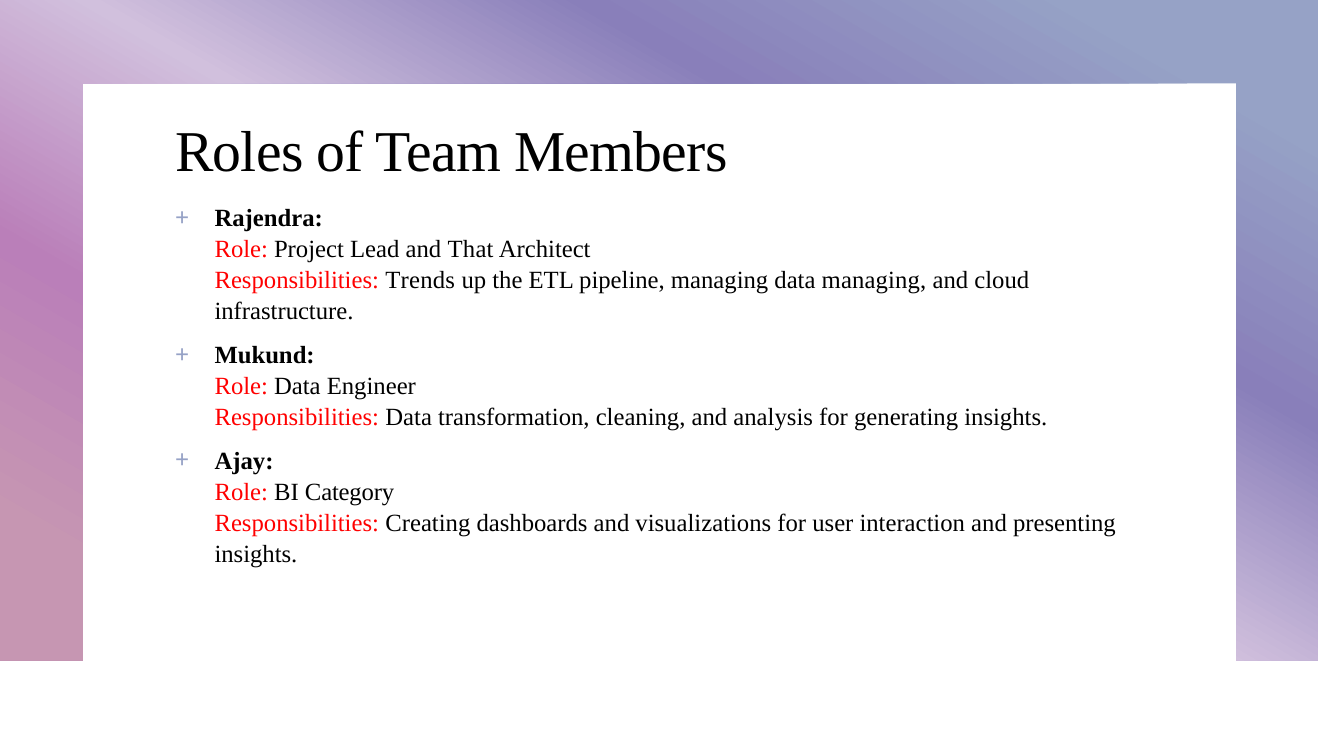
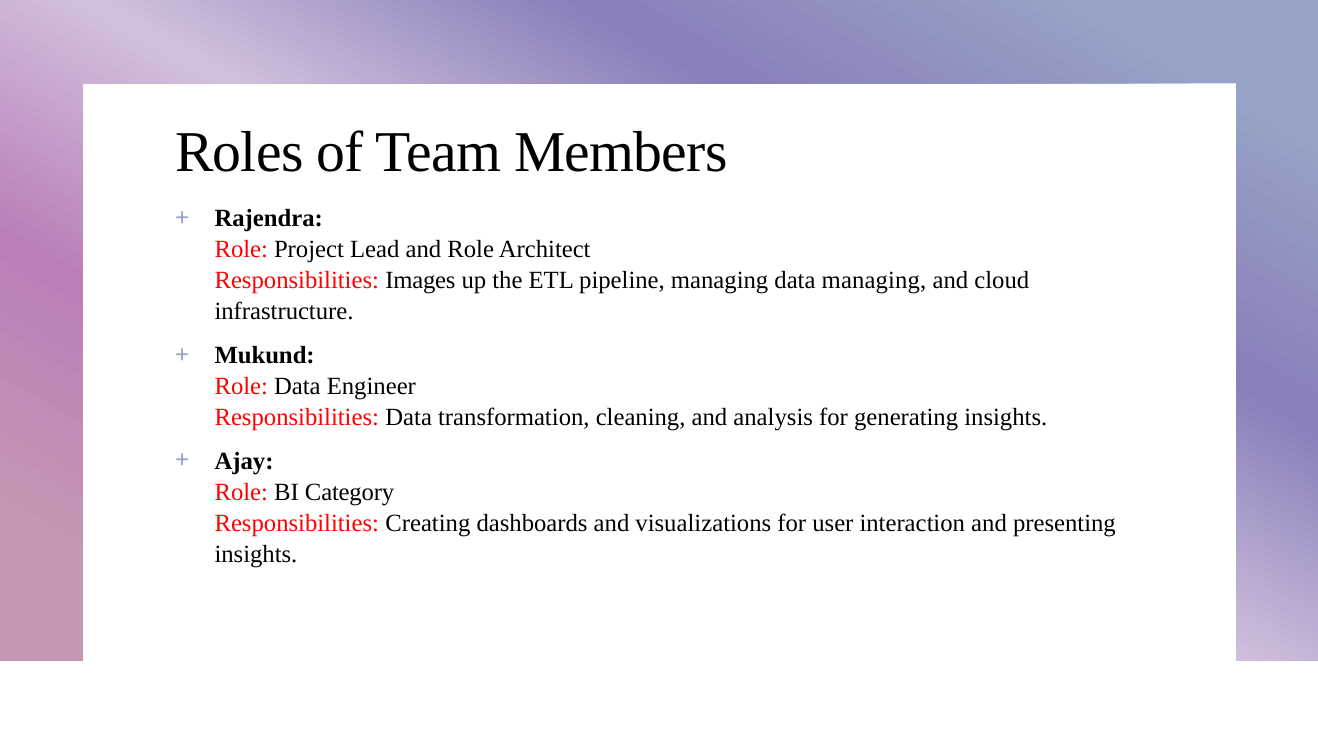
and That: That -> Role (471, 249)
Trends: Trends -> Images (420, 280)
